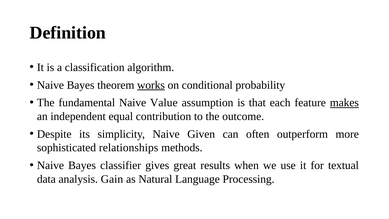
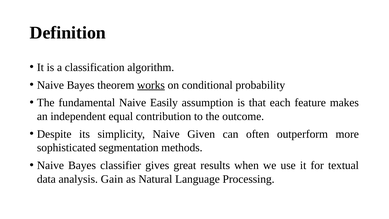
Value: Value -> Easily (164, 103)
makes underline: present -> none (344, 103)
relationships: relationships -> segmentation (129, 148)
